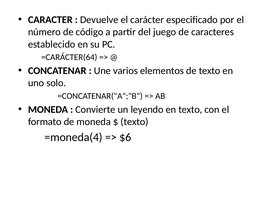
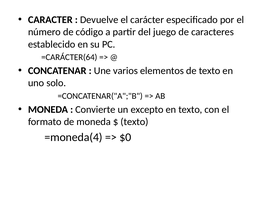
leyendo: leyendo -> excepto (147, 110)
$6: $6 -> $0 (125, 138)
